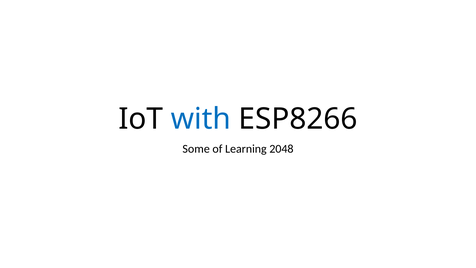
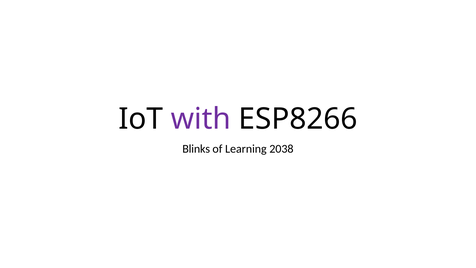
with colour: blue -> purple (201, 119)
Some: Some -> Blinks (196, 149)
2048: 2048 -> 2038 (281, 149)
